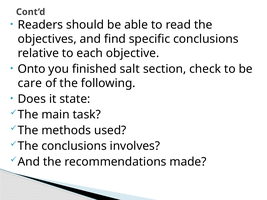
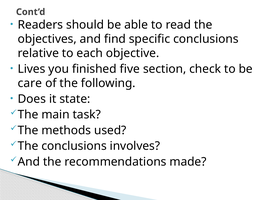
Onto: Onto -> Lives (32, 69)
salt: salt -> five (130, 69)
